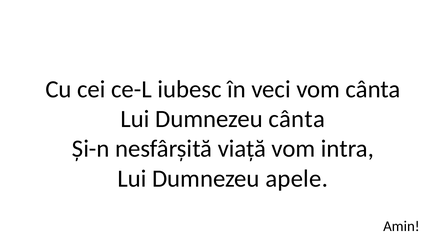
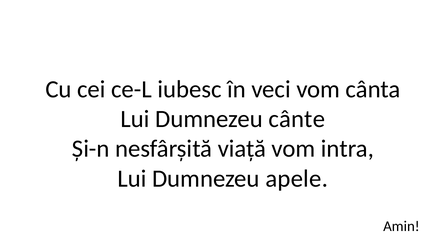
Dumnezeu cânta: cânta -> cânte (297, 119)
